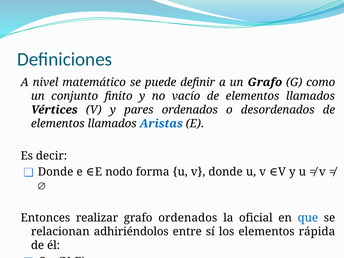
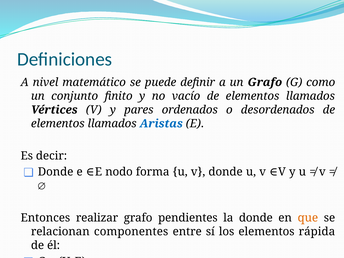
grafo ordenados: ordenados -> pendientes (188, 218)
la oficial: oficial -> donde (256, 218)
que colour: blue -> orange (308, 218)
adhiriéndolos: adhiriéndolos -> componentes (131, 232)
